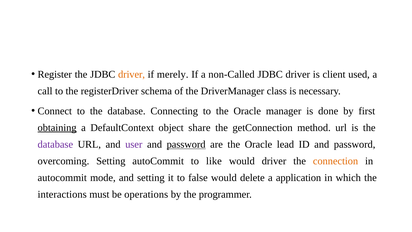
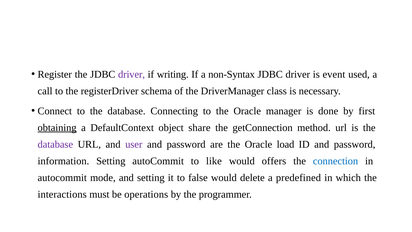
driver colour: orange -> purple (132, 74)
merely: merely -> writing (173, 74)
non-Called: non-Called -> non-Syntax (232, 74)
client: client -> event (334, 74)
password underline: present -> none (186, 144)
lead: lead -> load (286, 144)
overcoming: overcoming -> information (63, 161)
would driver: driver -> offers (274, 161)
connection colour: orange -> blue (336, 161)
application: application -> predefined (298, 178)
